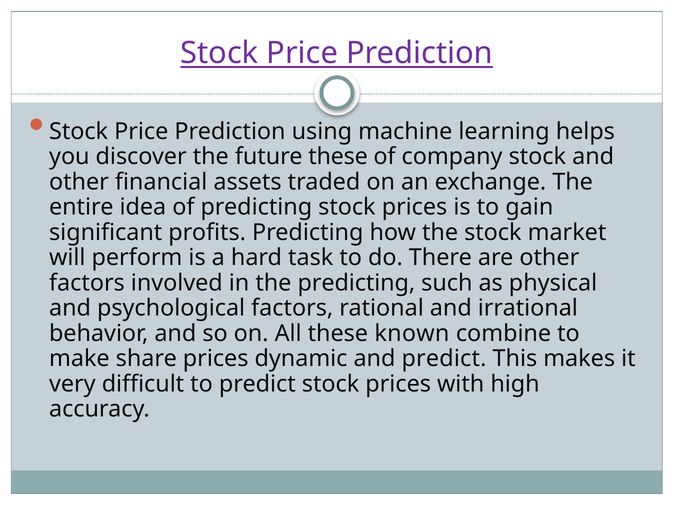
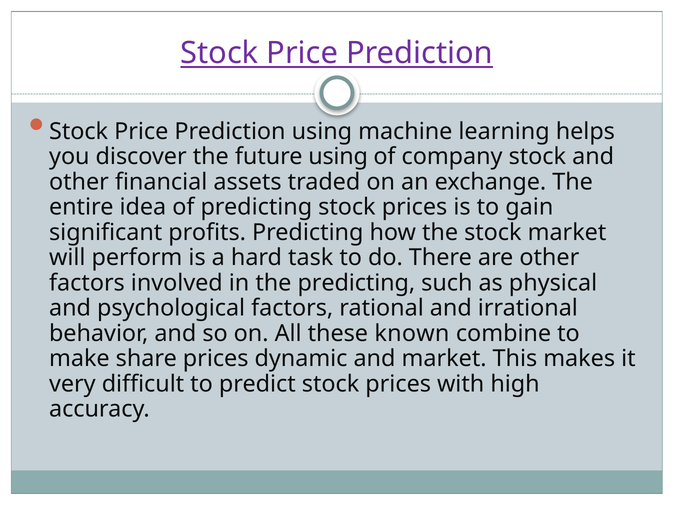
future these: these -> using (338, 157)
and predict: predict -> market (444, 359)
